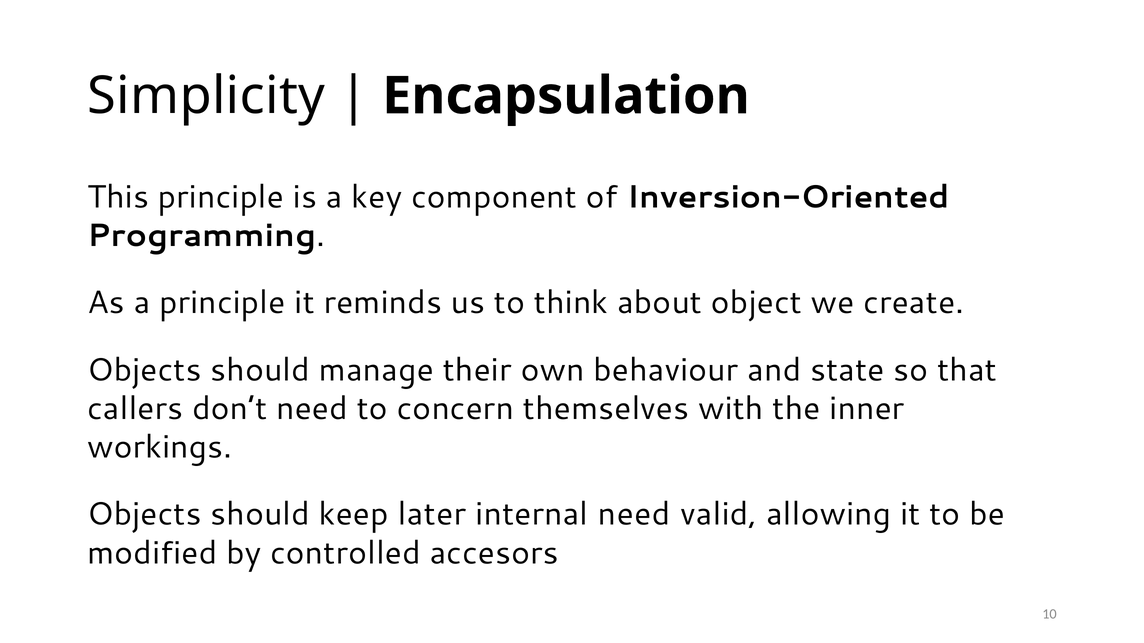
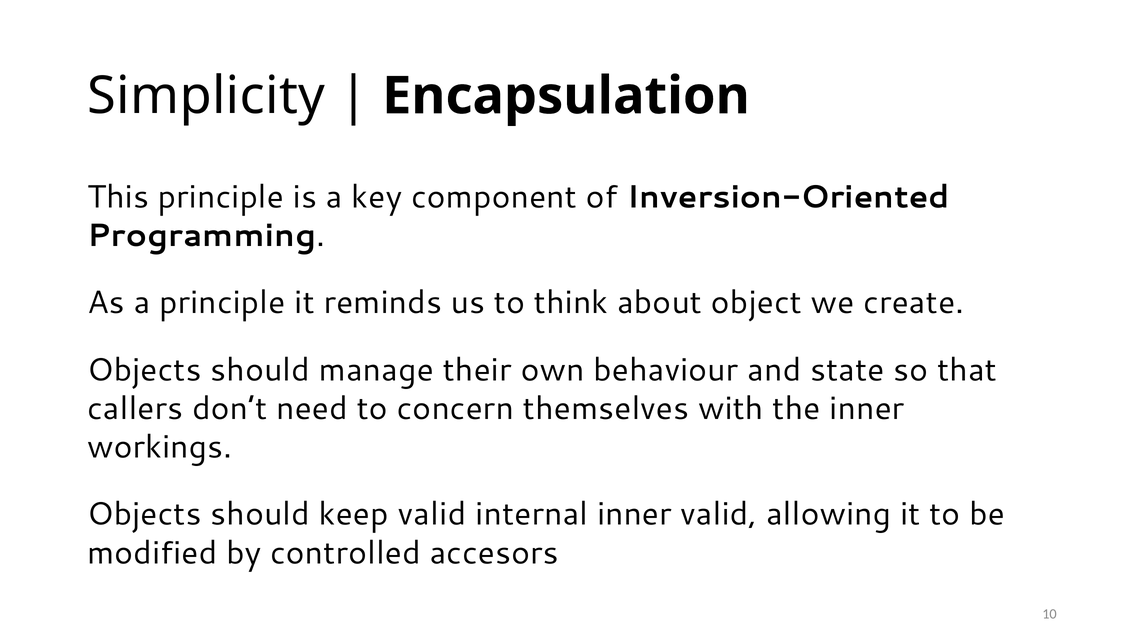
keep later: later -> valid (432, 515)
internal need: need -> inner (634, 515)
